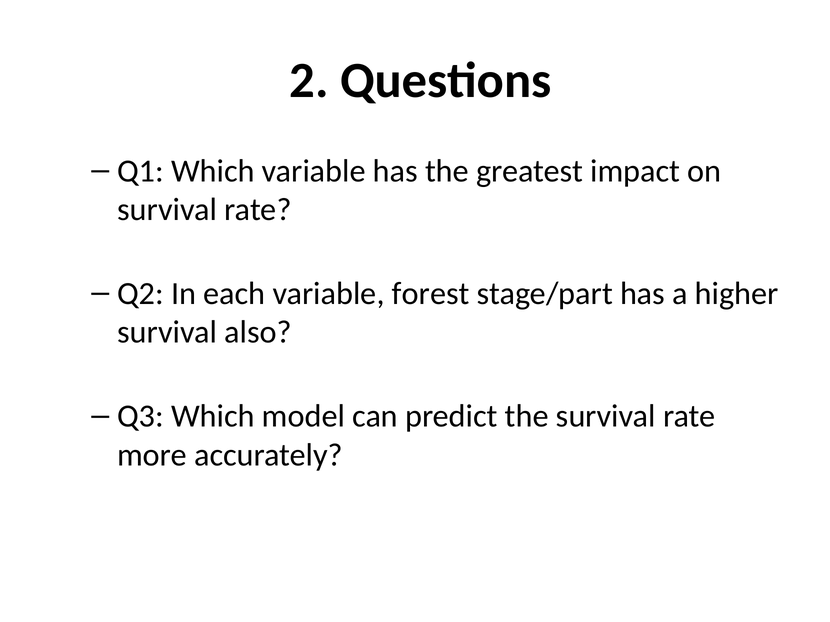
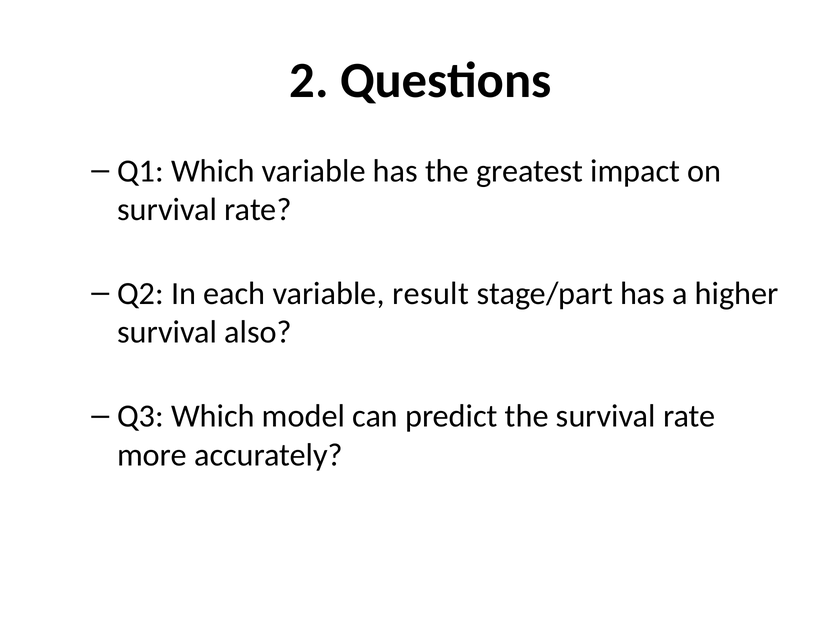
forest: forest -> result (431, 294)
